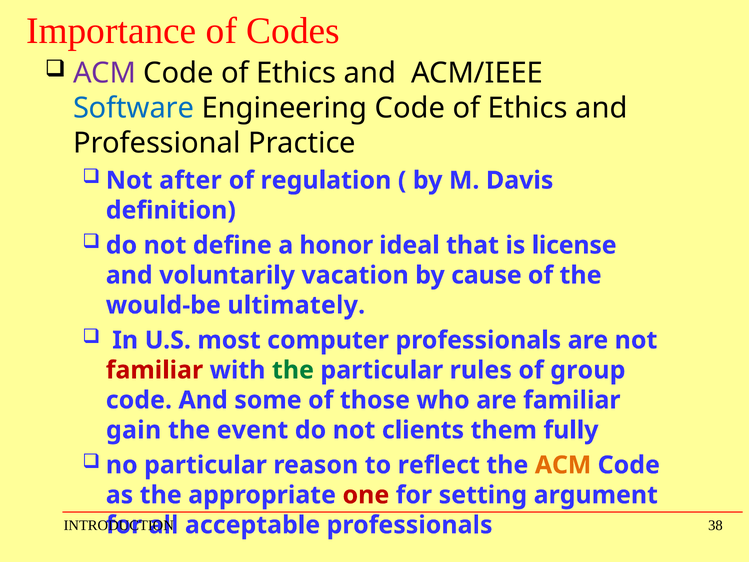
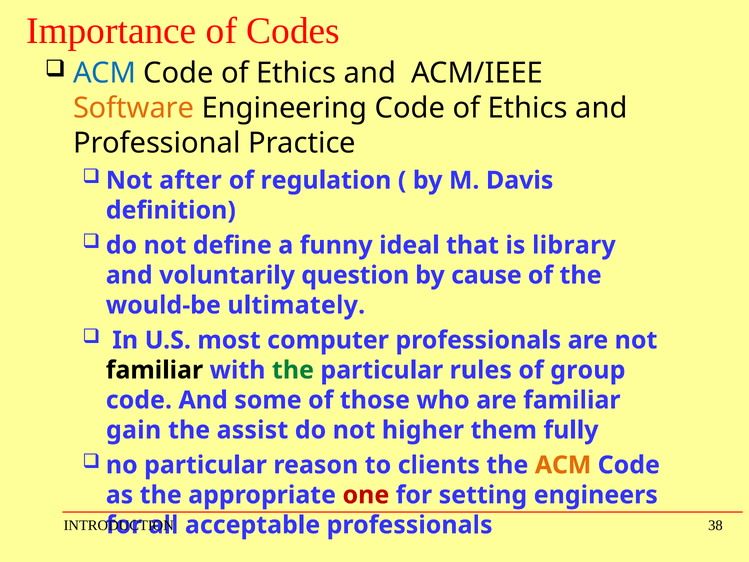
ACM colour: purple -> blue (105, 73)
Software colour: blue -> orange (134, 108)
honor: honor -> funny (336, 245)
license: license -> library (574, 245)
vacation: vacation -> question (355, 275)
familiar colour: red -> black (154, 370)
event: event -> assist (252, 430)
clients: clients -> higher (423, 430)
reflect: reflect -> clients (439, 465)
argument: argument -> engineers (596, 495)
